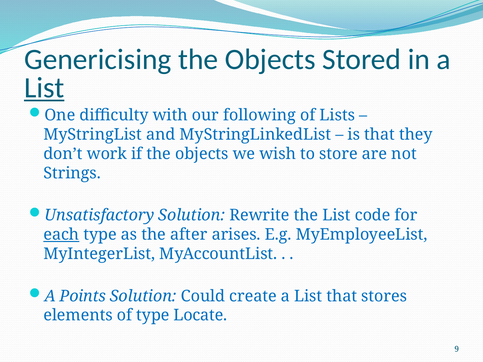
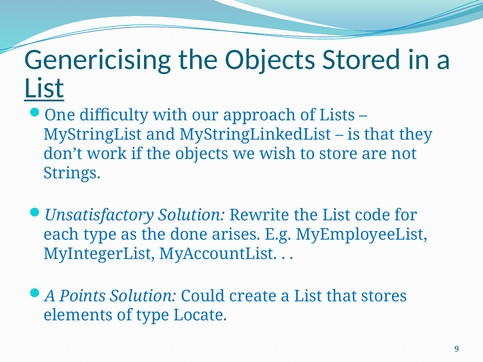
following: following -> approach (260, 115)
each underline: present -> none (61, 235)
after: after -> done (189, 235)
